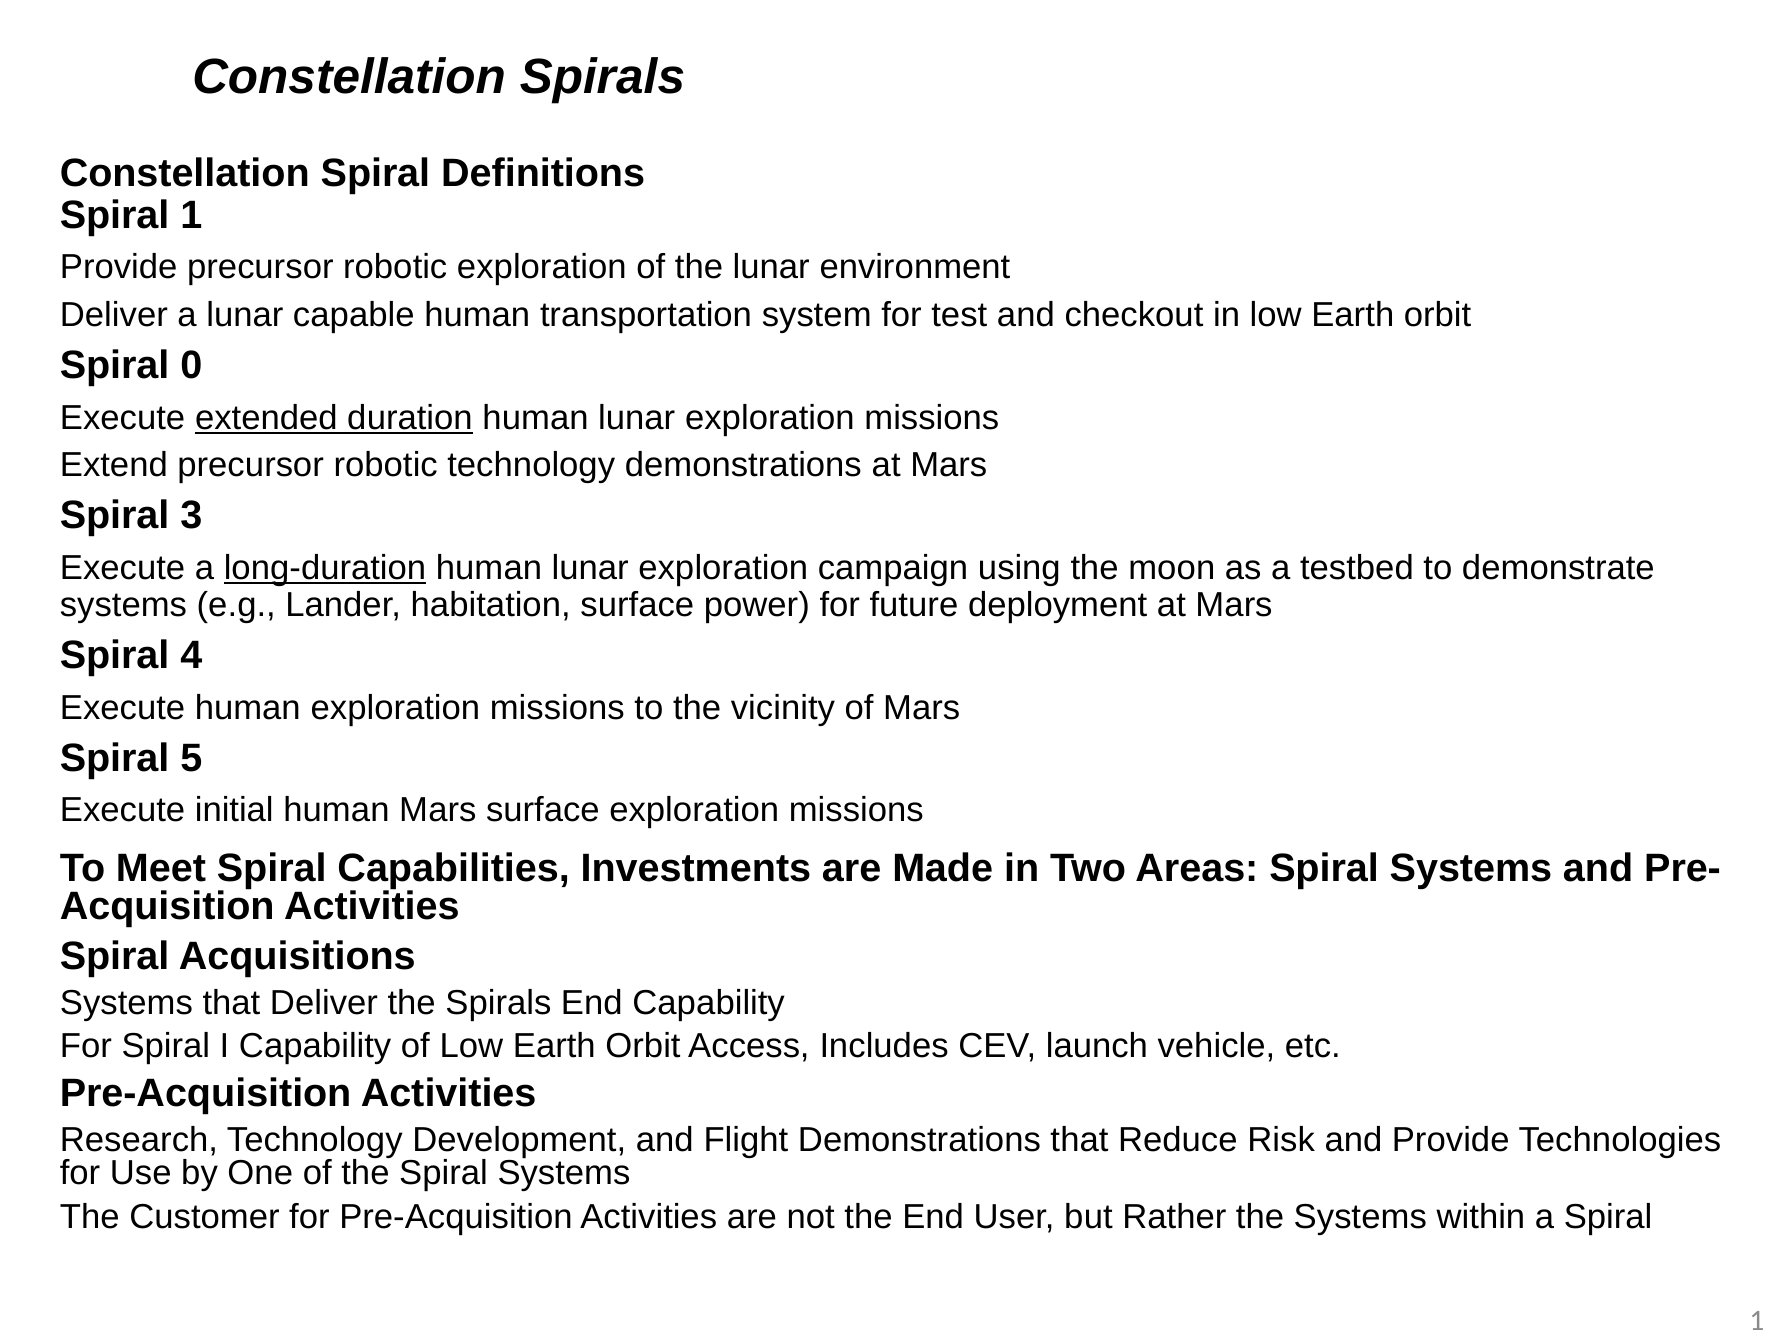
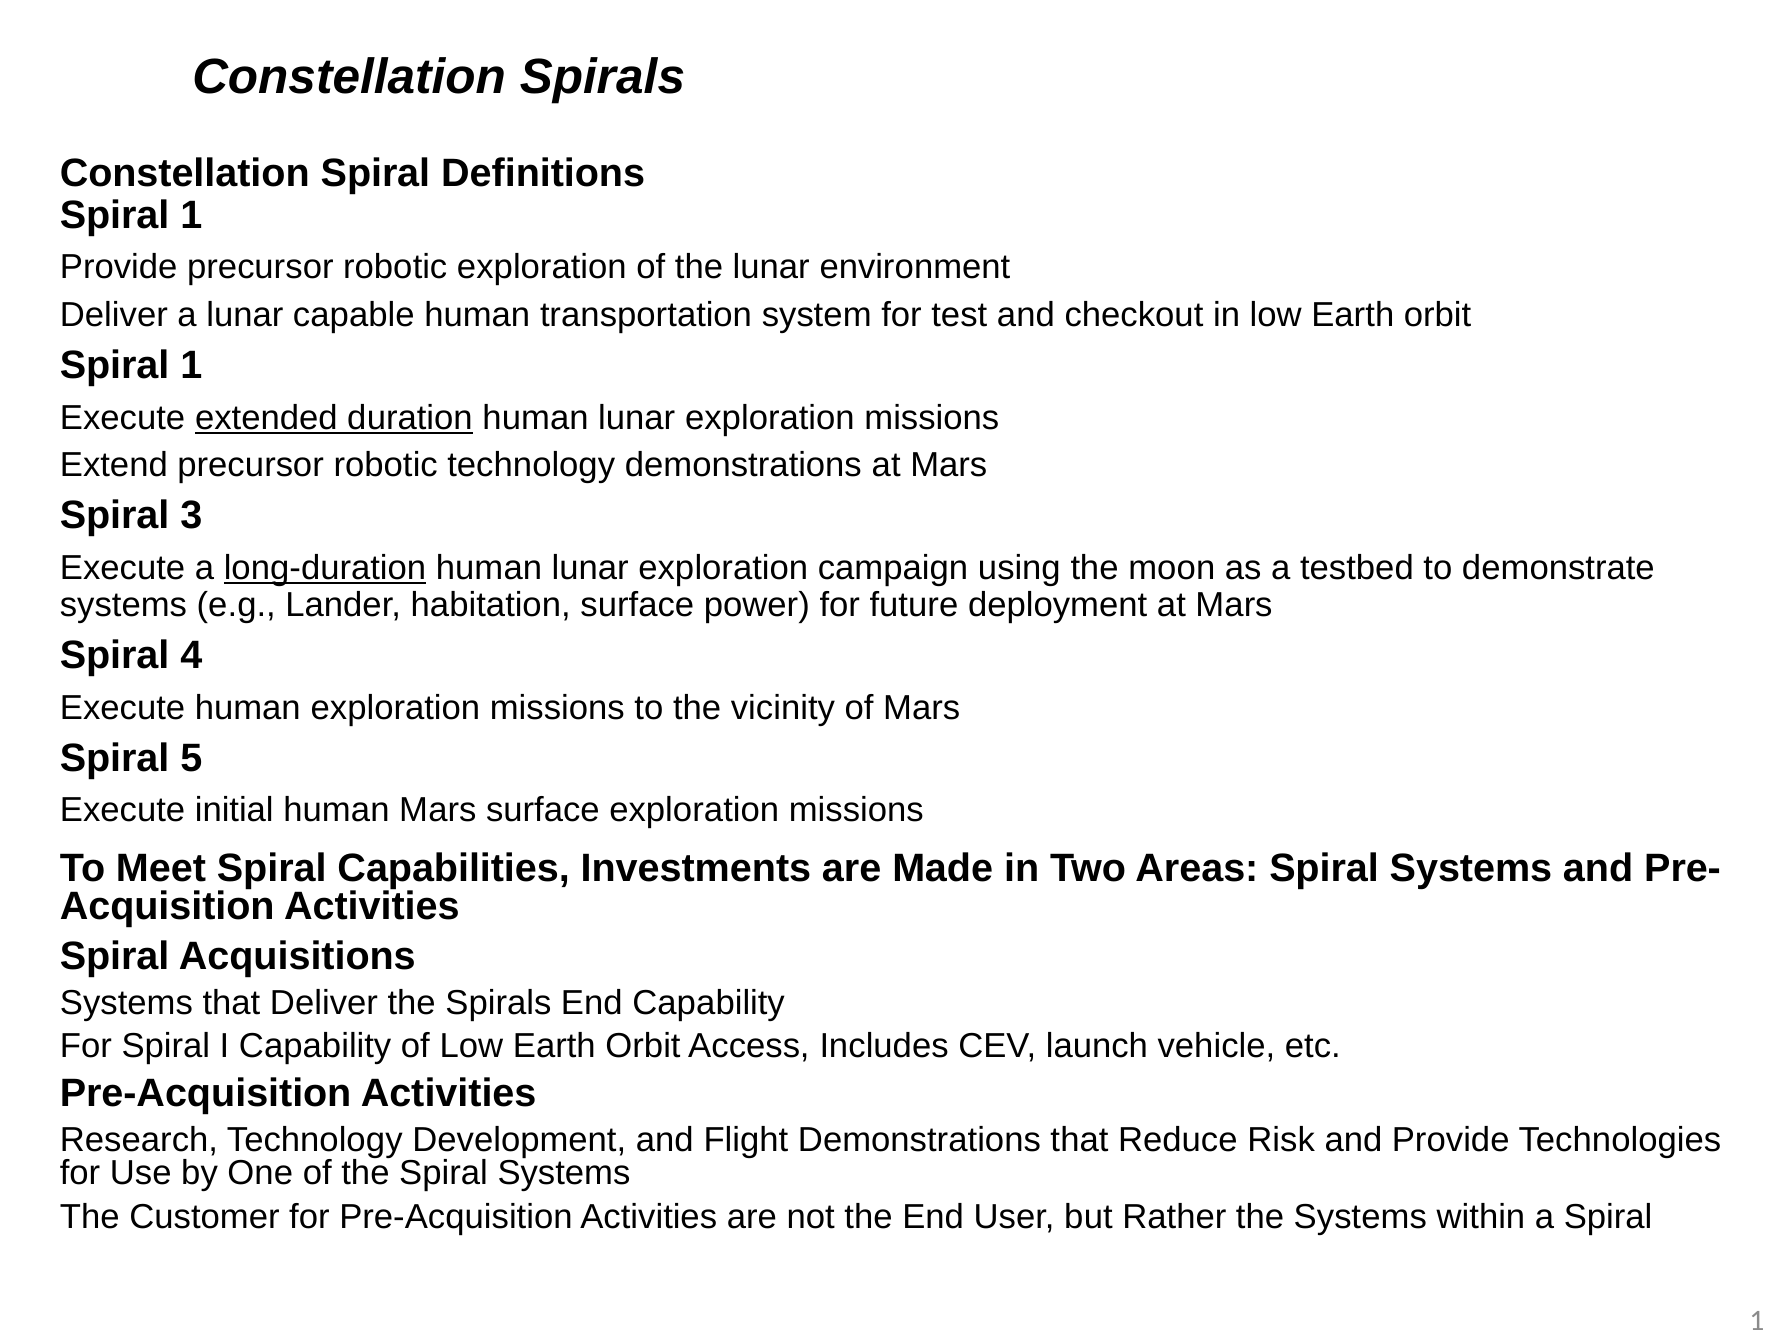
0: 0 -> 1 (191, 366)
